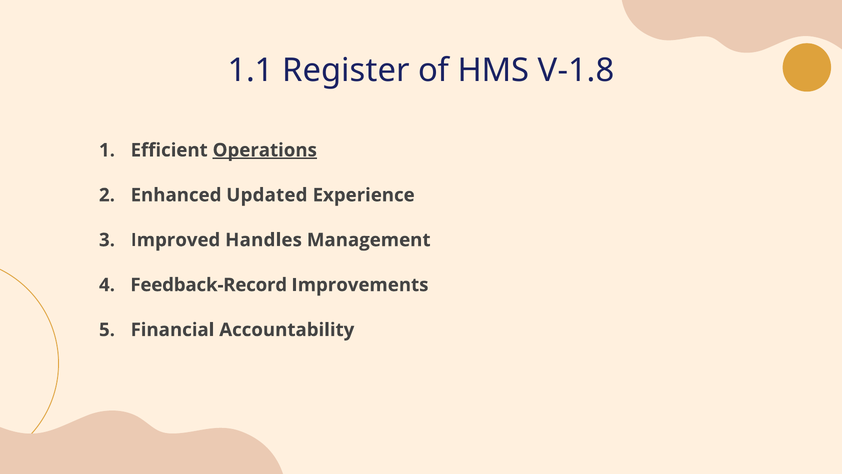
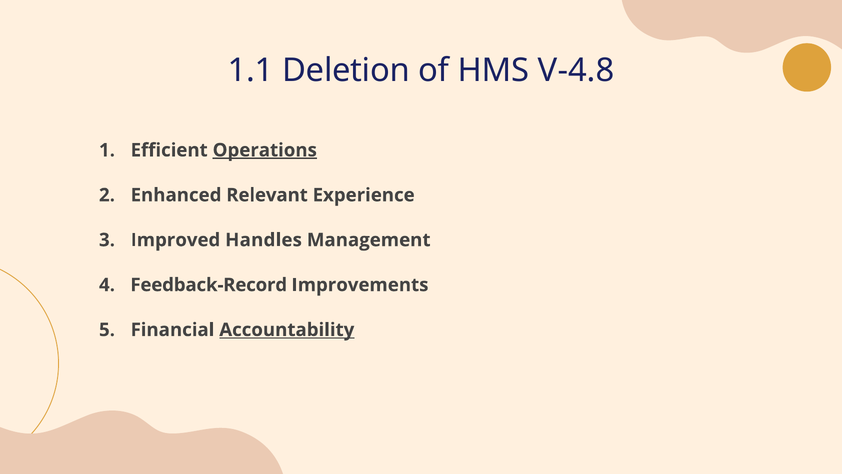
Register: Register -> Deletion (346, 70)
V-1.8: V-1.8 -> V-4.8 (576, 70)
Updated: Updated -> Relevant (267, 195)
Accountability underline: none -> present (287, 330)
